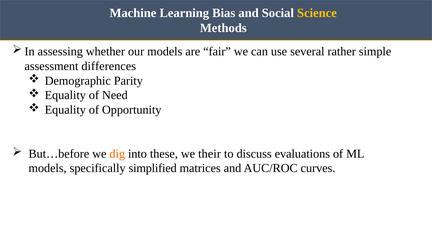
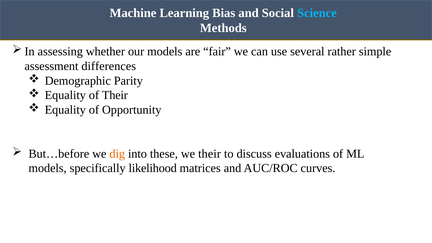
Science colour: yellow -> light blue (317, 13)
of Need: Need -> Their (115, 95)
simplified: simplified -> likelihood (153, 168)
